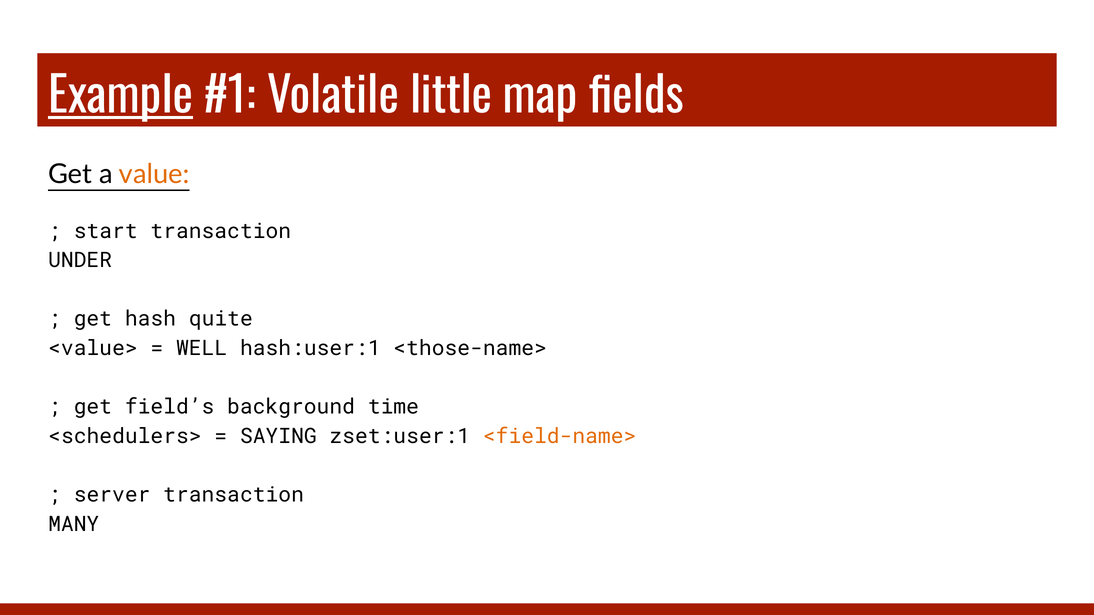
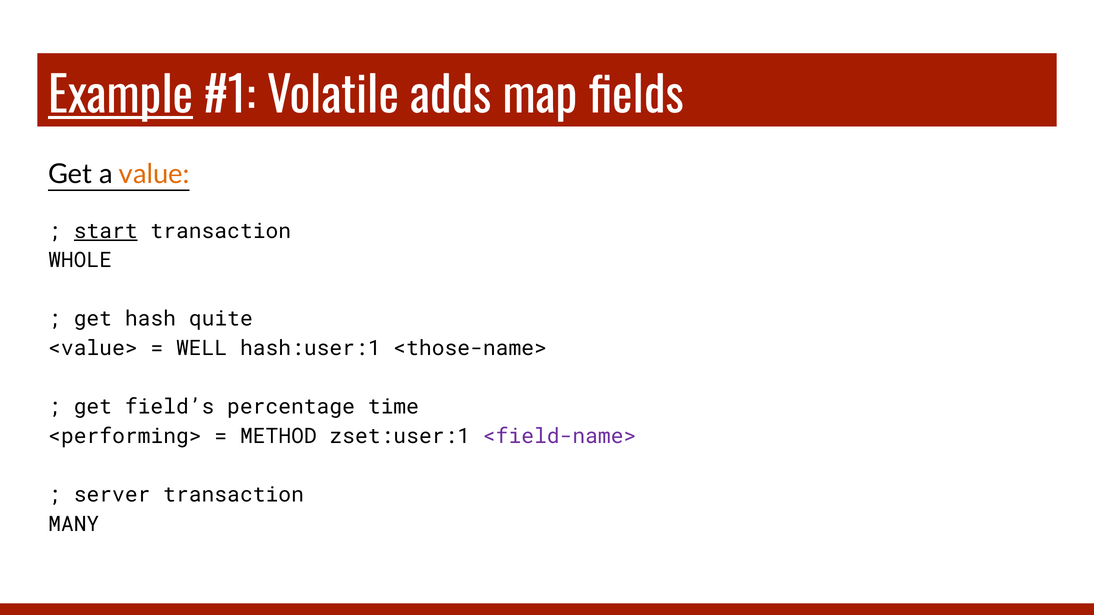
little: little -> adds (451, 97)
start underline: none -> present (106, 231)
UNDER: UNDER -> WHOLE (80, 260)
background: background -> percentage (291, 407)
<schedulers>: <schedulers> -> <performing> (125, 436)
SAYING: SAYING -> METHOD (278, 436)
<field-name> colour: orange -> purple (560, 436)
